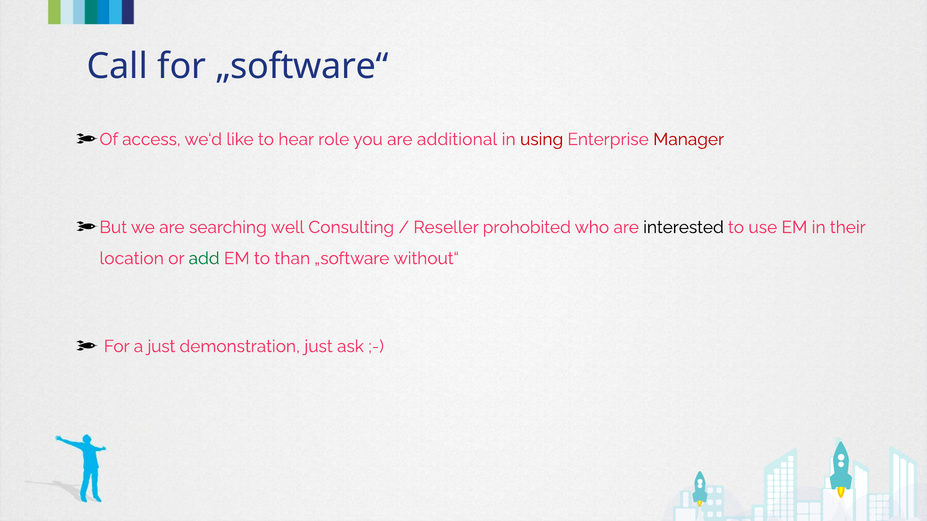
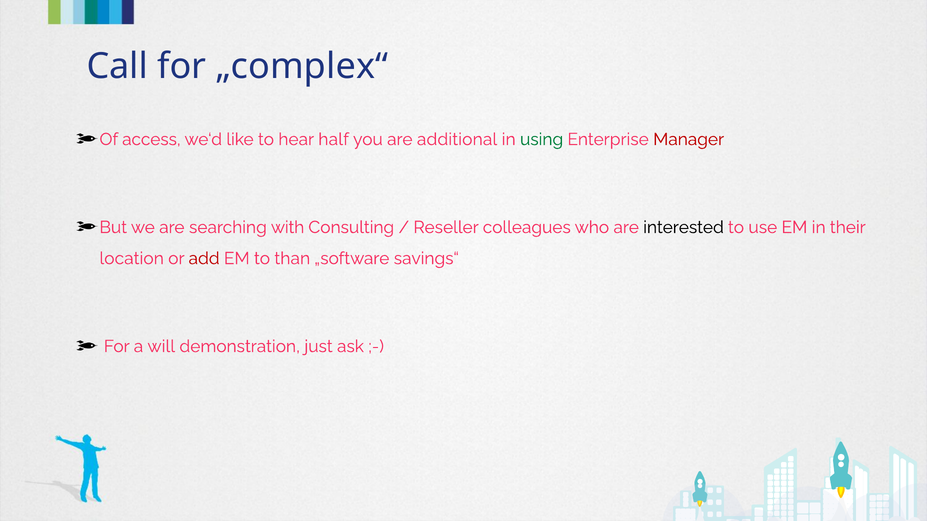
„software“: „software“ -> „complex“ (302, 66)
role: role -> half (334, 139)
using colour: red -> green (542, 139)
well: well -> with (288, 228)
prohobited: prohobited -> colleagues (527, 228)
add colour: green -> red (204, 259)
without“: without“ -> savings“ (426, 259)
a just: just -> will (161, 347)
